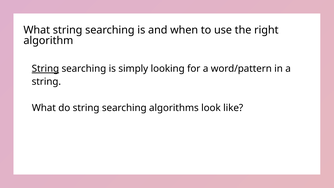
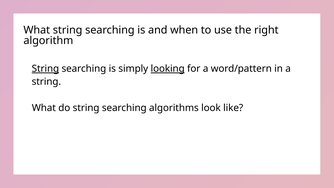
looking underline: none -> present (168, 69)
